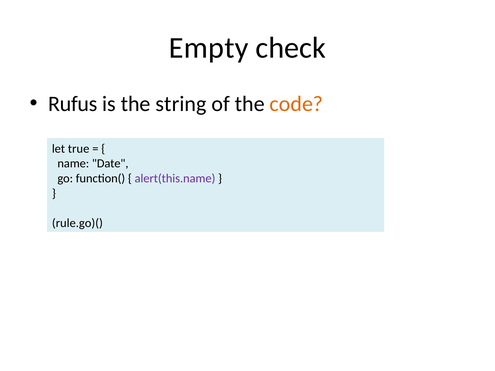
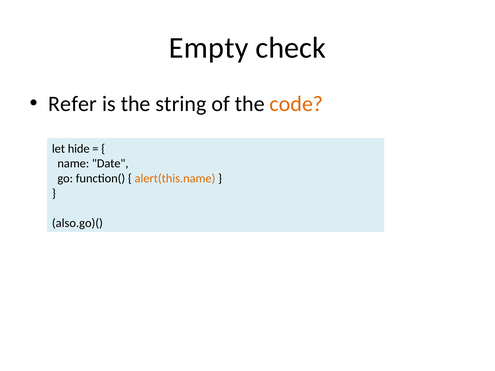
Rufus: Rufus -> Refer (73, 104)
true: true -> hide (79, 149)
alert(this.name colour: purple -> orange (175, 179)
rule.go)(: rule.go)( -> also.go)( (77, 223)
